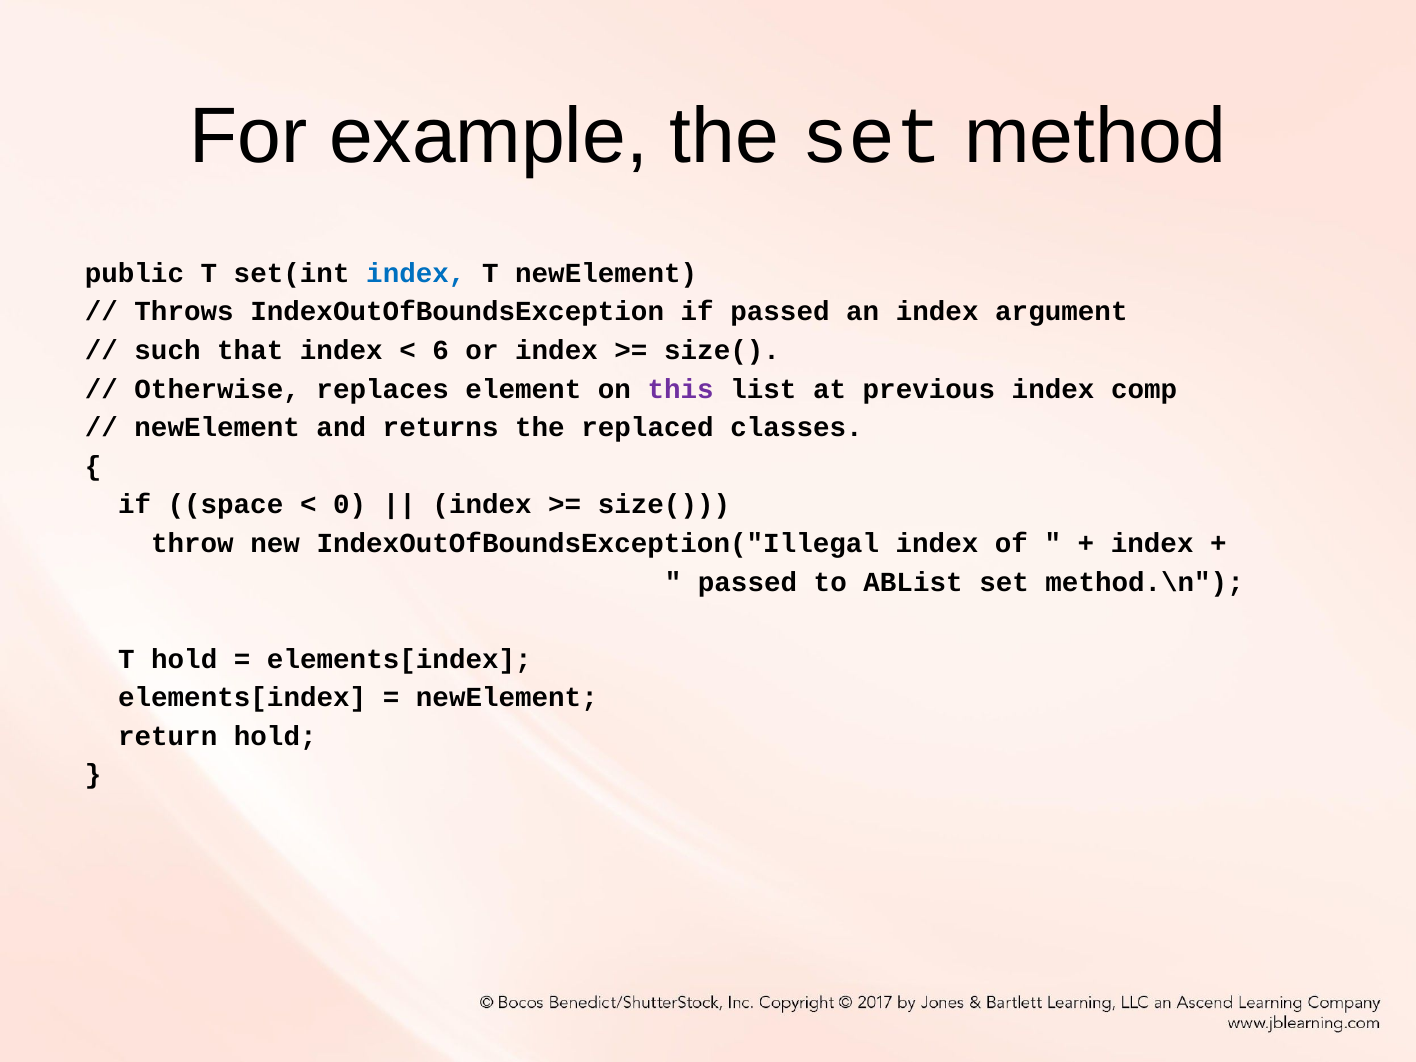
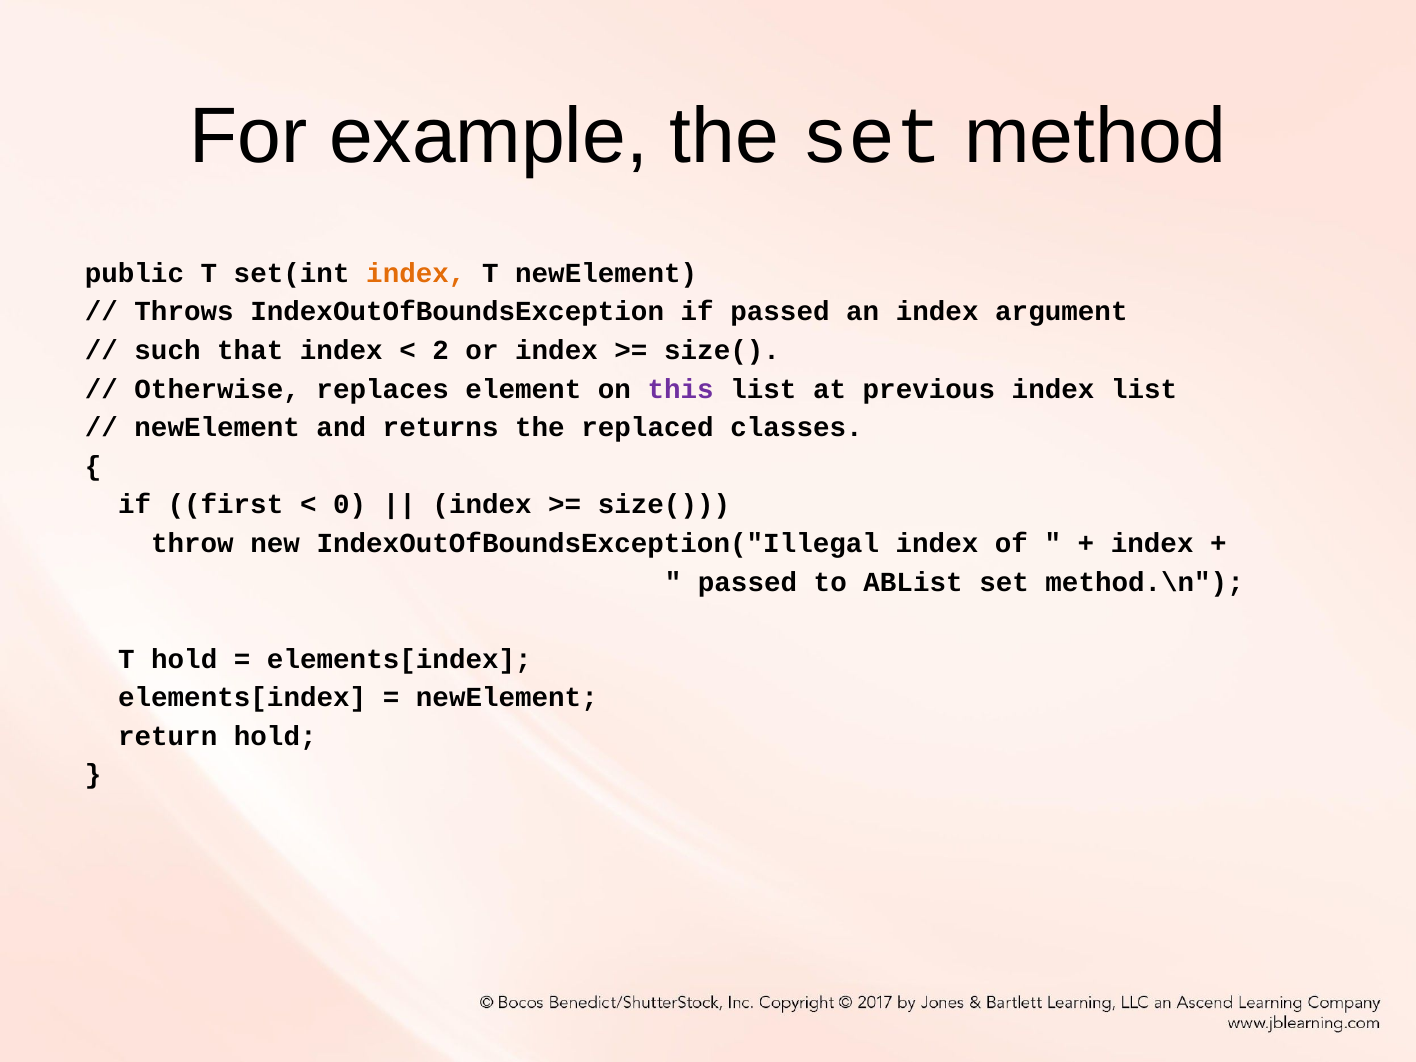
index colour: blue -> orange (416, 273)
6: 6 -> 2 (441, 350)
index comp: comp -> list (1144, 389)
space: space -> first (225, 505)
